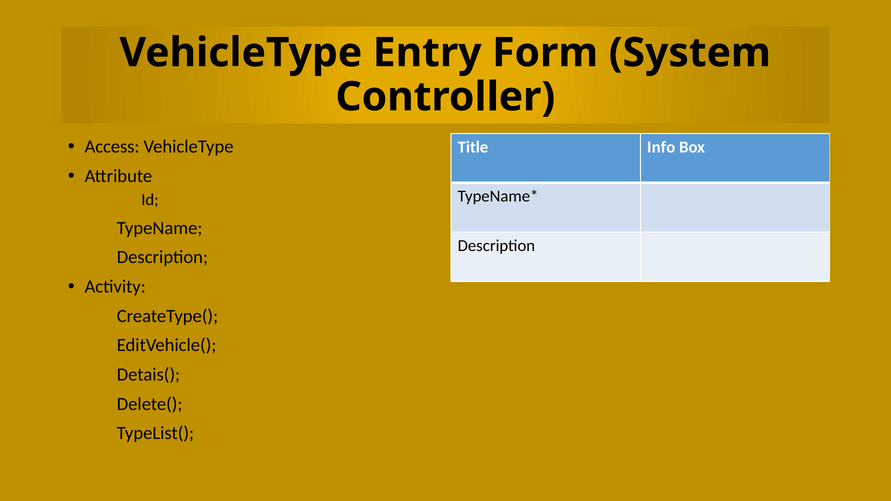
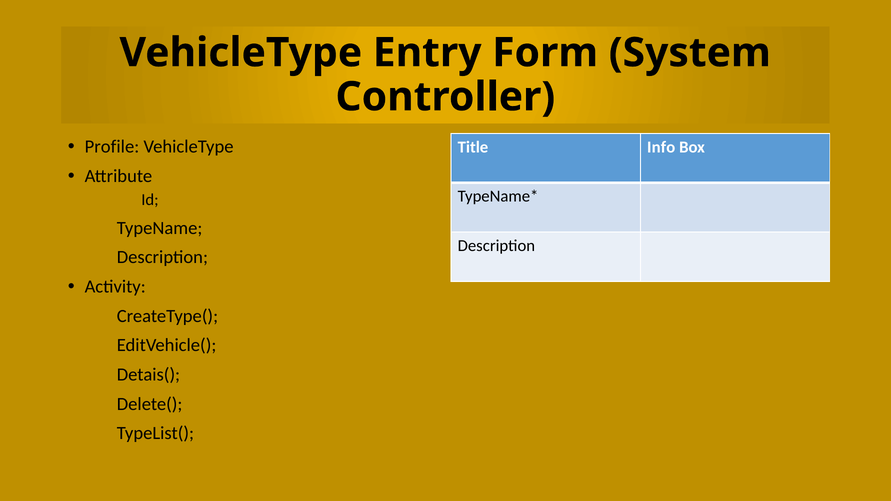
Access: Access -> Profile (112, 147)
